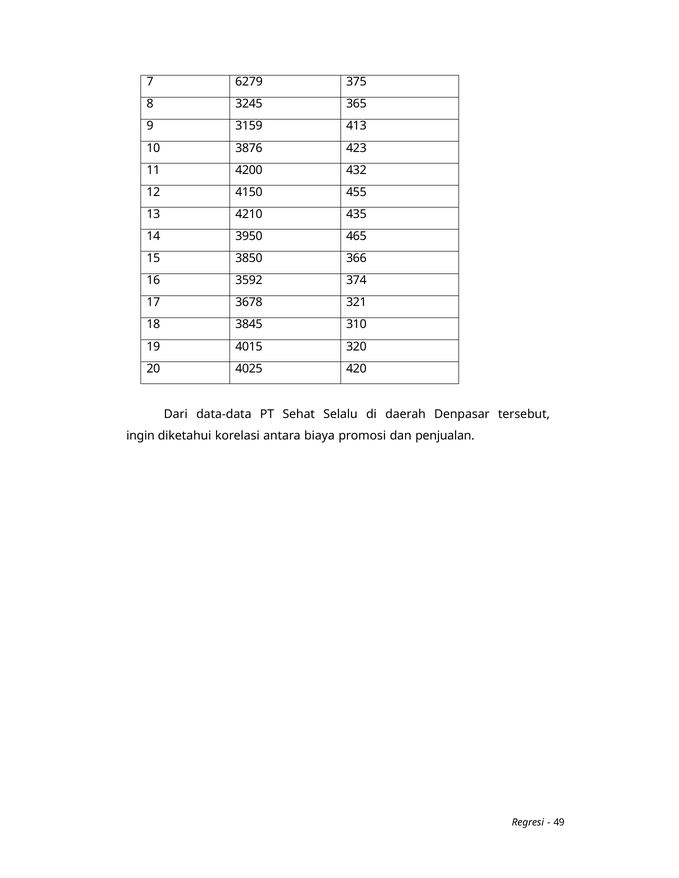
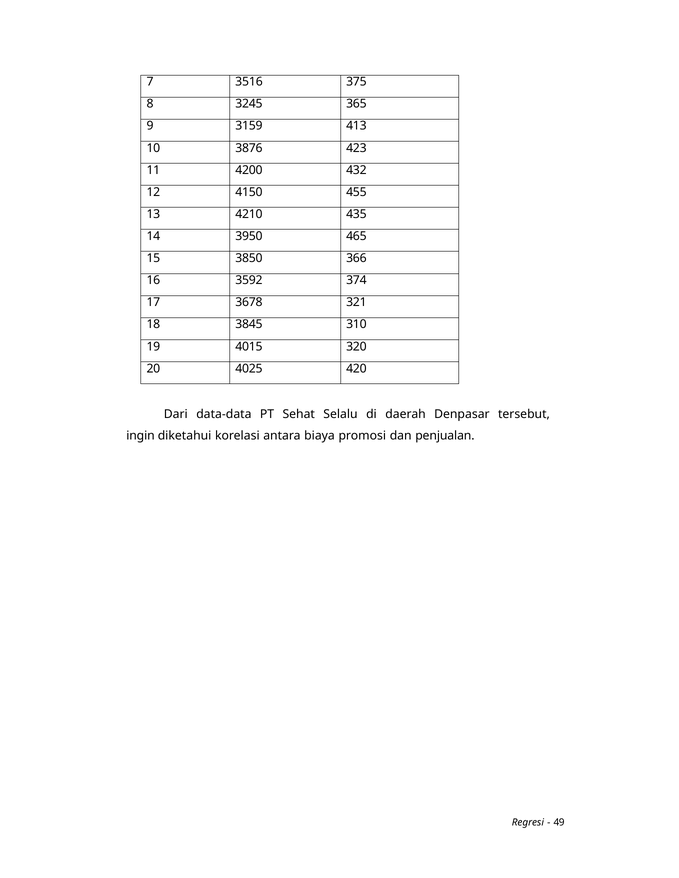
6279: 6279 -> 3516 (249, 82)
